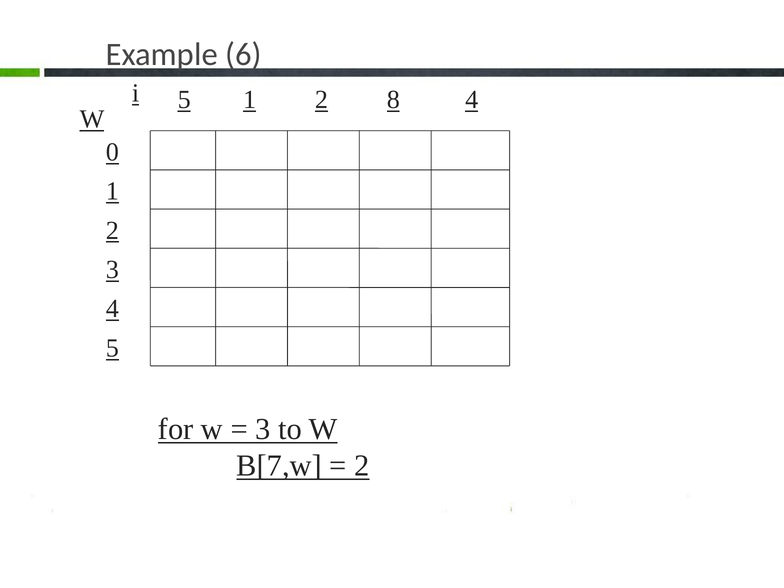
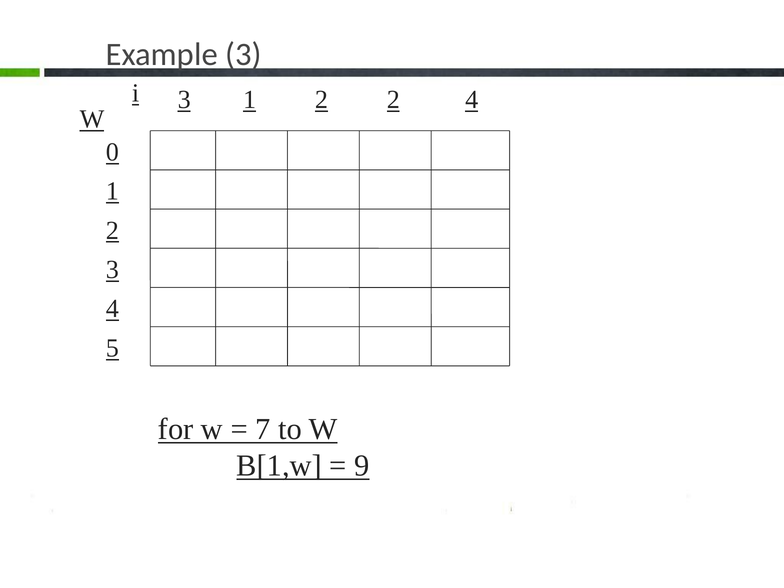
Example 6: 6 -> 3 (243, 55)
i 5: 5 -> 3 (184, 100)
2 8: 8 -> 2 (393, 100)
3: 3 -> 7 (263, 429)
B[7,w: B[7,w -> B[1,w (279, 466)
2: 2 -> 9 (362, 466)
